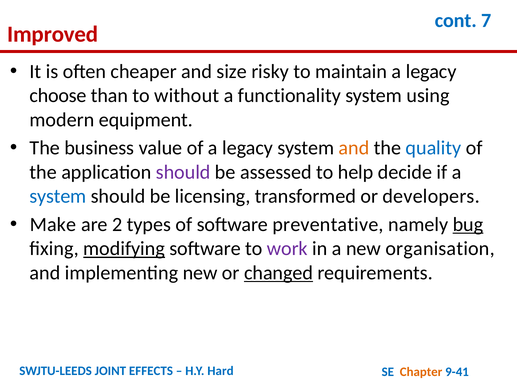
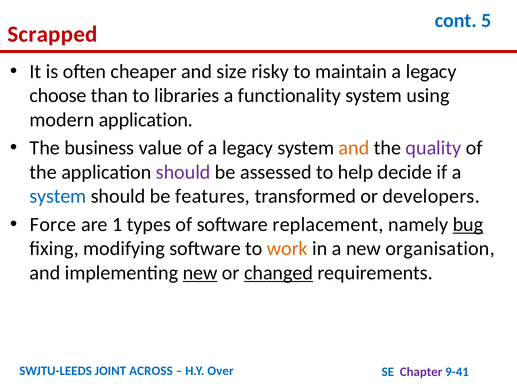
7: 7 -> 5 (486, 20)
Improved: Improved -> Scrapped (52, 34)
without: without -> libraries (187, 96)
modern equipment: equipment -> application (146, 120)
quality colour: blue -> purple (433, 148)
licensing: licensing -> features (213, 196)
Make: Make -> Force (53, 224)
2: 2 -> 1 (117, 224)
preventative: preventative -> replacement (328, 224)
modifying underline: present -> none (124, 248)
work colour: purple -> orange (287, 248)
new underline: none -> present (200, 273)
EFFECTS: EFFECTS -> ACROSS (151, 371)
Hard: Hard -> Over (220, 371)
Chapter colour: orange -> purple (421, 372)
